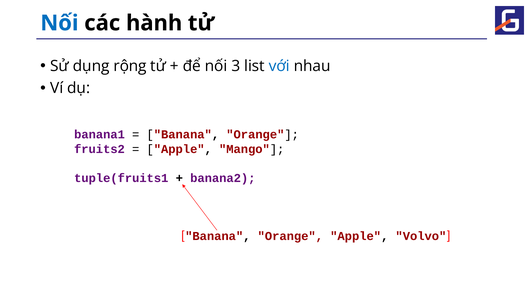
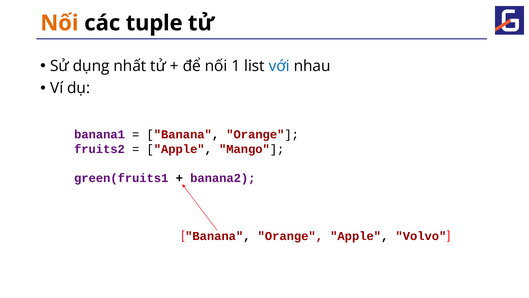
Nối colour: blue -> orange (59, 23)
hành: hành -> tuple (154, 23)
rộng: rộng -> nhất (130, 66)
3: 3 -> 1 (236, 66)
tuple(fruits1: tuple(fruits1 -> green(fruits1 (121, 178)
